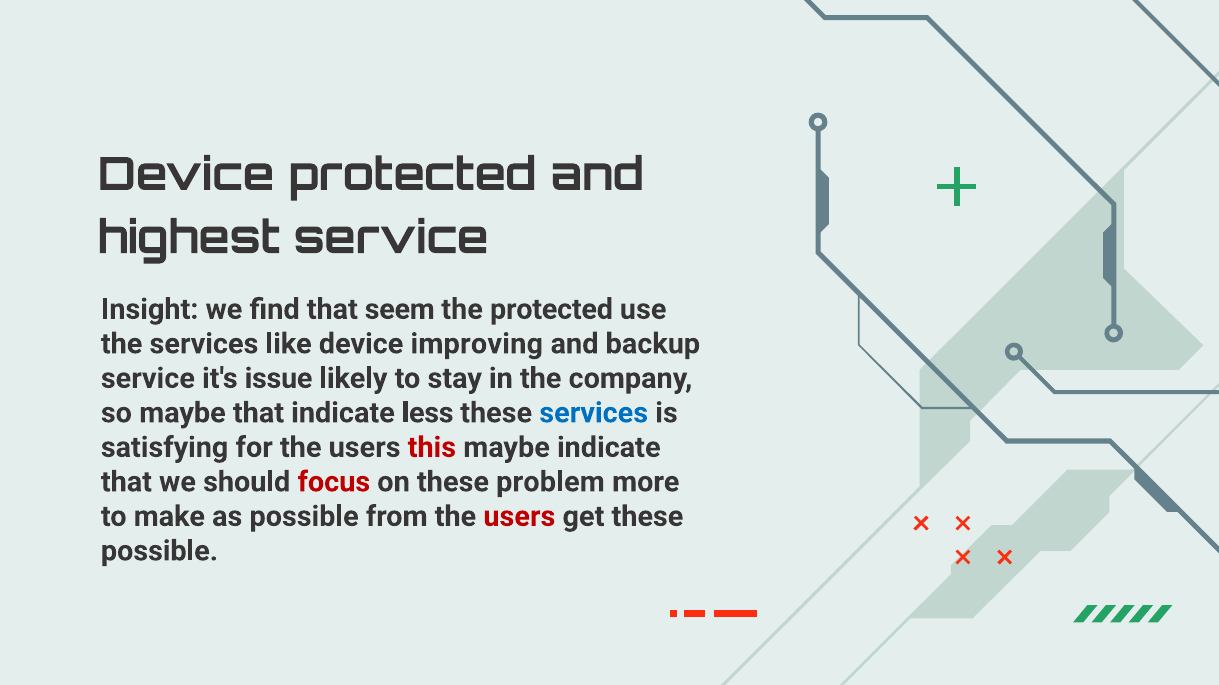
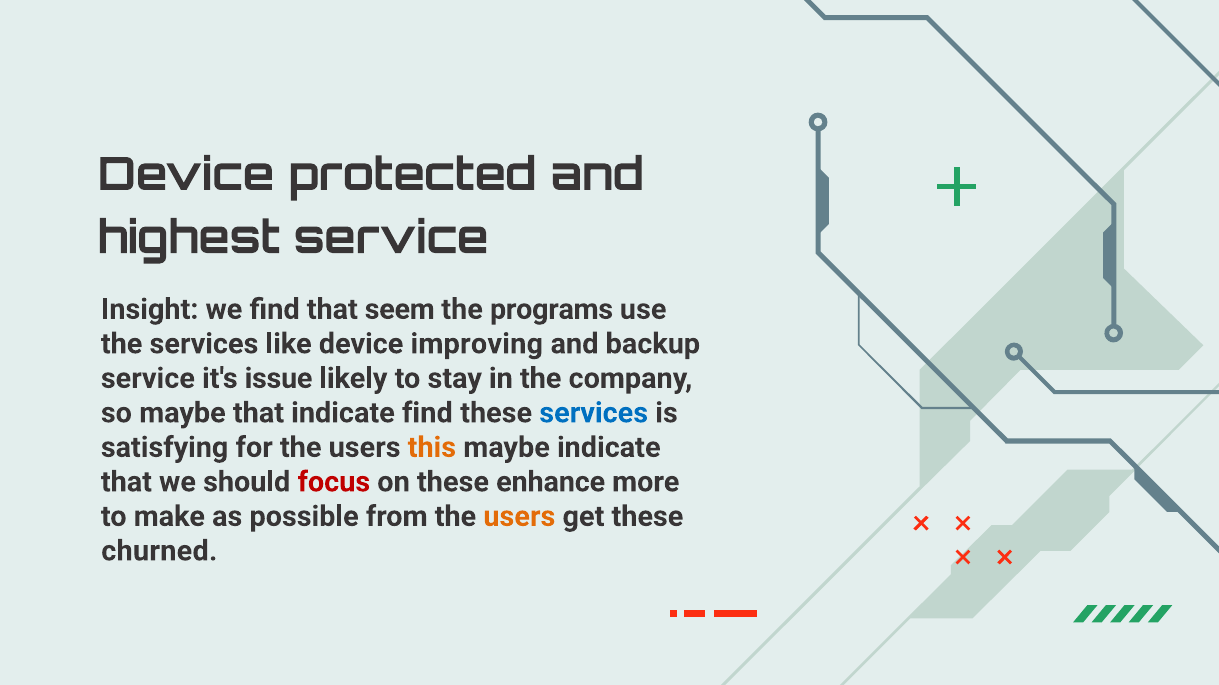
the protected: protected -> programs (552, 310)
indicate less: less -> find (427, 413)
this colour: red -> orange (432, 448)
problem: problem -> enhance (551, 482)
users colour: red -> orange (519, 517)
possible: possible -> churned (159, 551)
